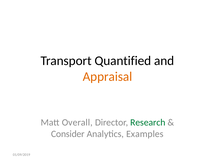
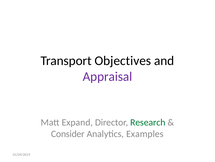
Quantified: Quantified -> Objectives (123, 60)
Appraisal colour: orange -> purple (107, 76)
Overall: Overall -> Expand (77, 122)
